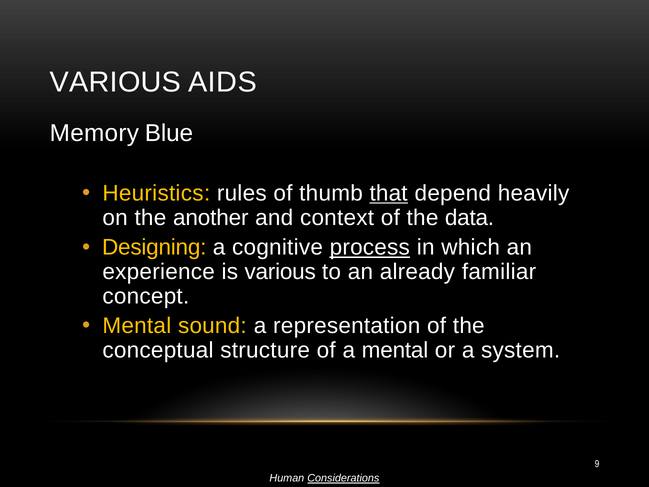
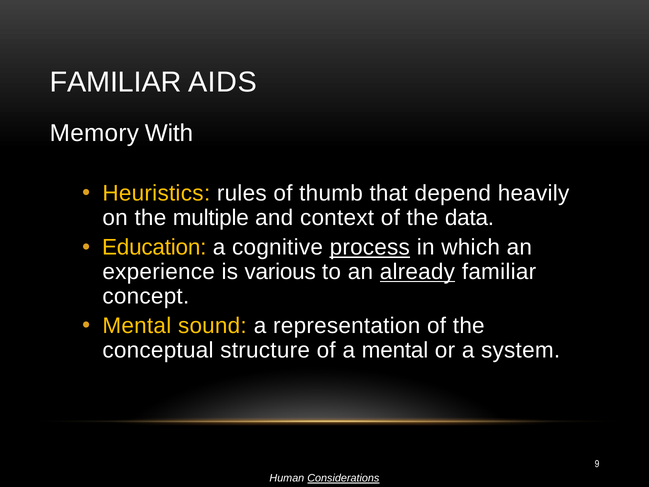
VARIOUS: VARIOUS -> FAMILIAR (116, 82)
Blue: Blue -> With (169, 133)
that underline: present -> none (389, 193)
another: another -> multiple (211, 218)
Designing: Designing -> Education (154, 247)
already underline: none -> present (417, 272)
